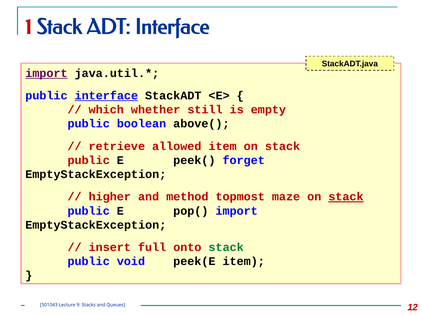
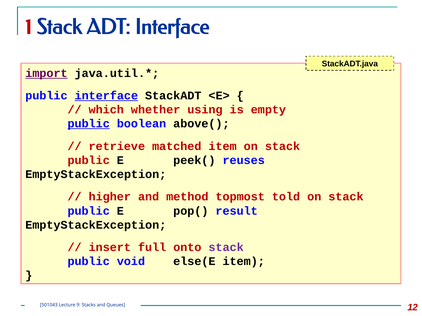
still: still -> using (205, 110)
public underline: none -> present (89, 124)
allowed: allowed -> matched (177, 146)
forget: forget -> reuses (244, 161)
maze: maze -> told (286, 197)
stack underline: present -> none (346, 197)
pop( import: import -> result (237, 211)
stack colour: green -> purple (226, 248)
peek(E: peek(E -> else(E (194, 262)
